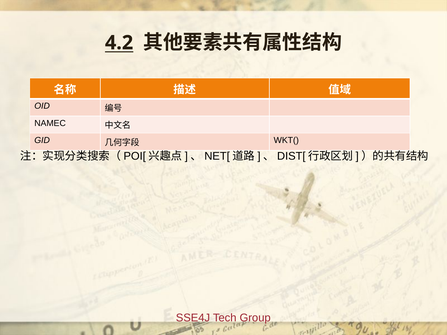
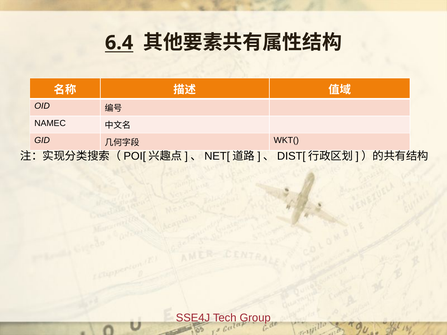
4.2: 4.2 -> 6.4 (119, 43)
